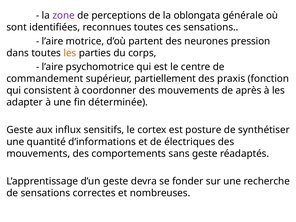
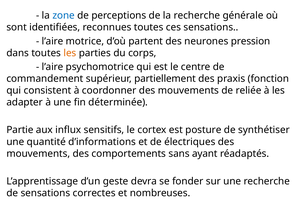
zone colour: purple -> blue (64, 15)
la oblongata: oblongata -> recherche (197, 15)
après: après -> reliée (249, 90)
Geste: Geste -> Partie (20, 130)
sans geste: geste -> ayant (205, 154)
